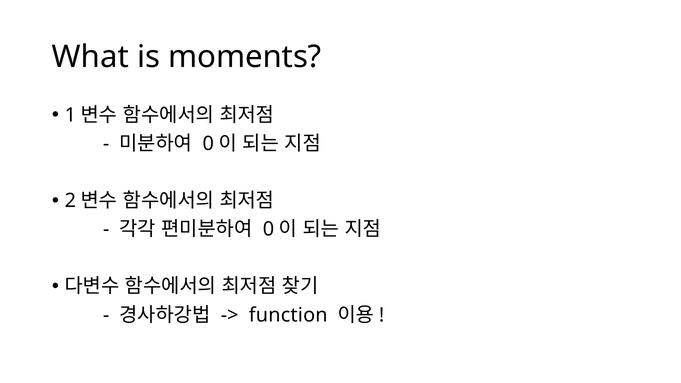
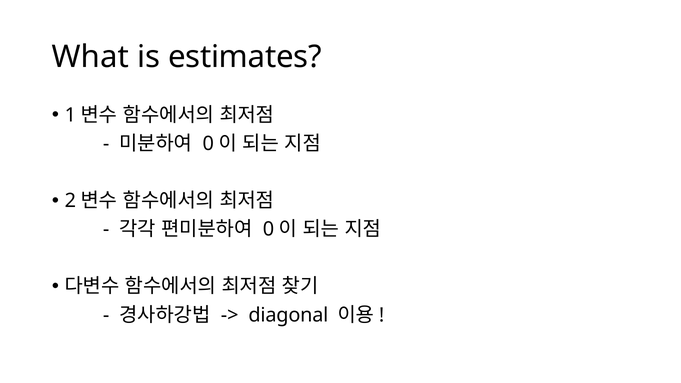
moments: moments -> estimates (245, 57)
function: function -> diagonal (288, 315)
